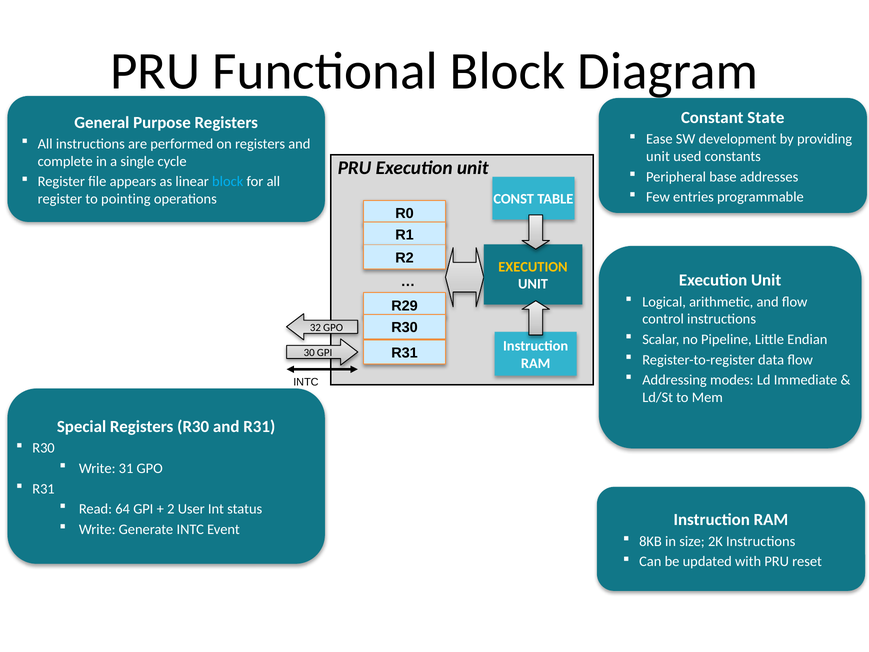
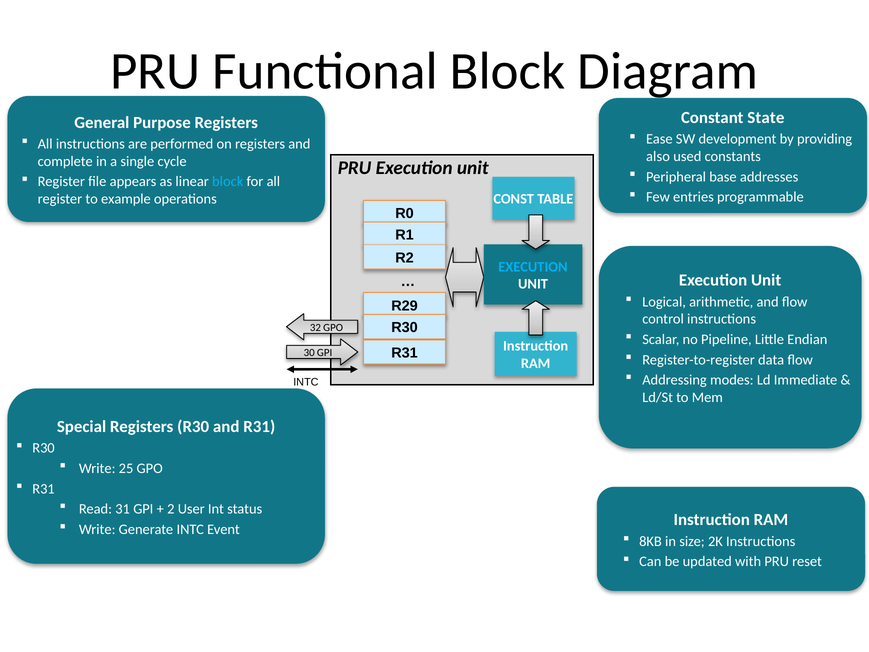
unit: unit -> also (658, 156)
pointing: pointing -> example (126, 199)
EXECUTION colour: yellow -> light blue (533, 267)
31: 31 -> 25 (126, 468)
64: 64 -> 31 (123, 509)
